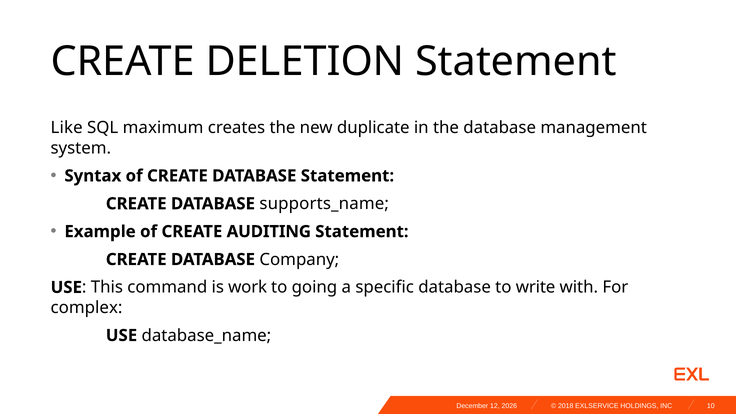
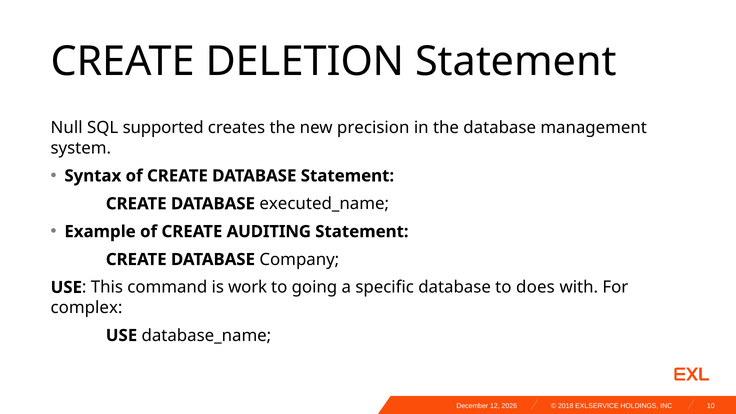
Like: Like -> Null (67, 128)
maximum: maximum -> supported (163, 128)
duplicate: duplicate -> precision (373, 128)
supports_name: supports_name -> executed_name (324, 204)
write: write -> does (535, 287)
